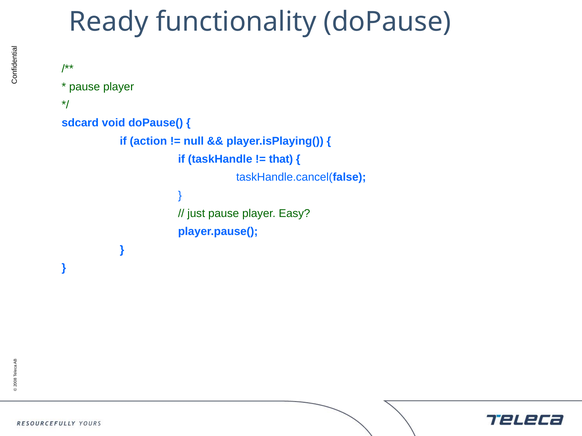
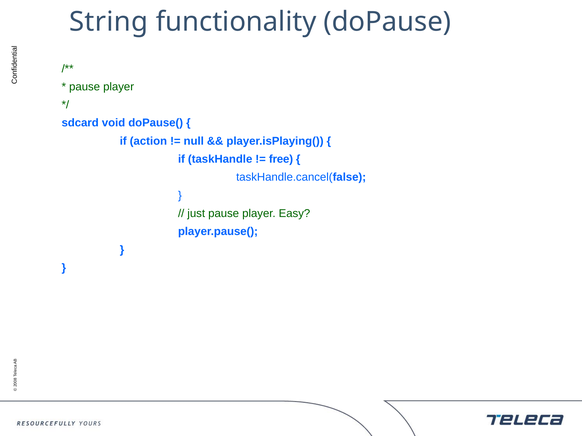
Ready: Ready -> String (109, 22)
that: that -> free (281, 159)
